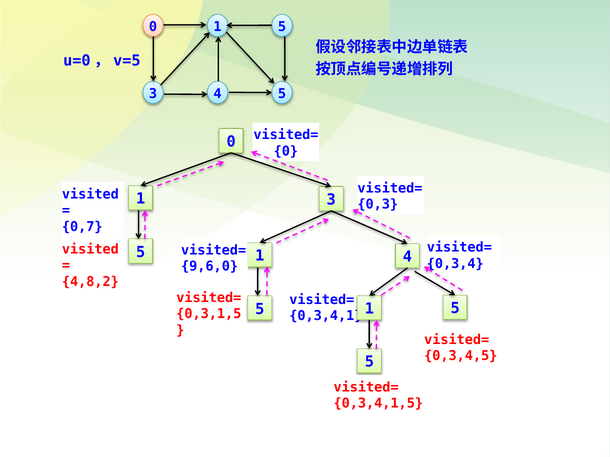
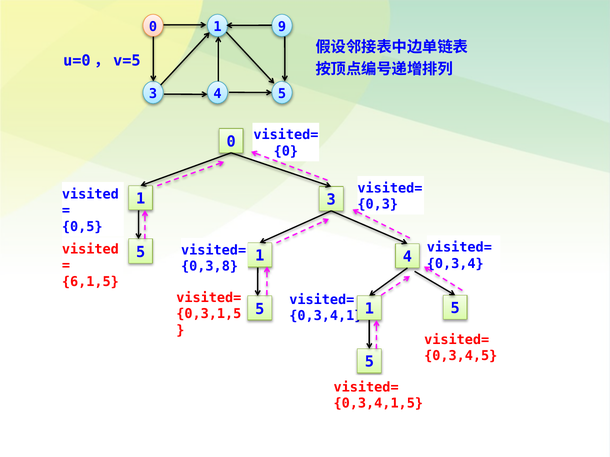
5: 5 -> 9 (282, 27)
0,7: 0,7 -> 0,5 (82, 227)
9,6,0: 9,6,0 -> 0,3,8 (210, 267)
4,8,2: 4,8,2 -> 6,1,5 (90, 282)
